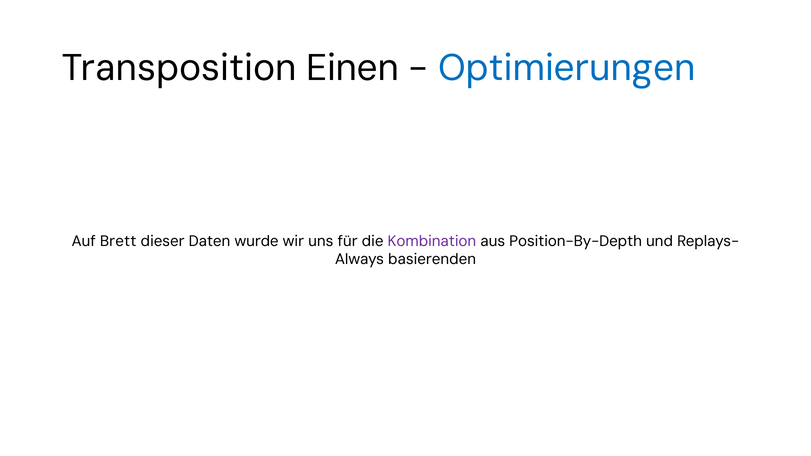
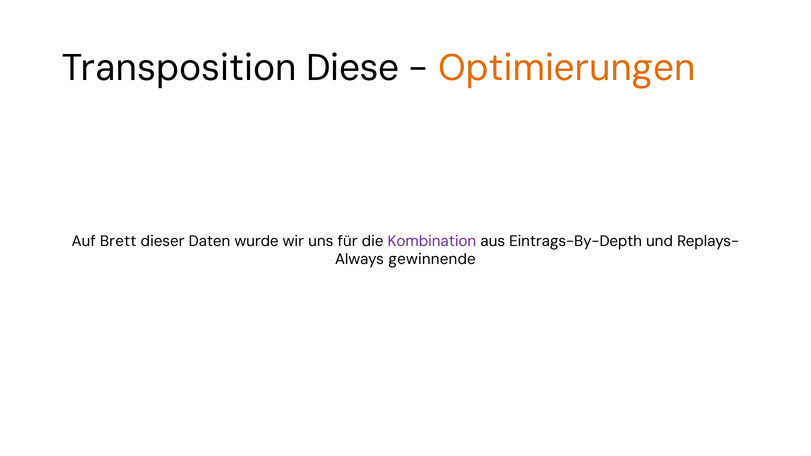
Einen: Einen -> Diese (353, 68)
Optimierungen colour: blue -> orange (567, 68)
Position-By-Depth: Position-By-Depth -> Eintrags-By-Depth (576, 241)
basierenden: basierenden -> gewinnende (432, 259)
